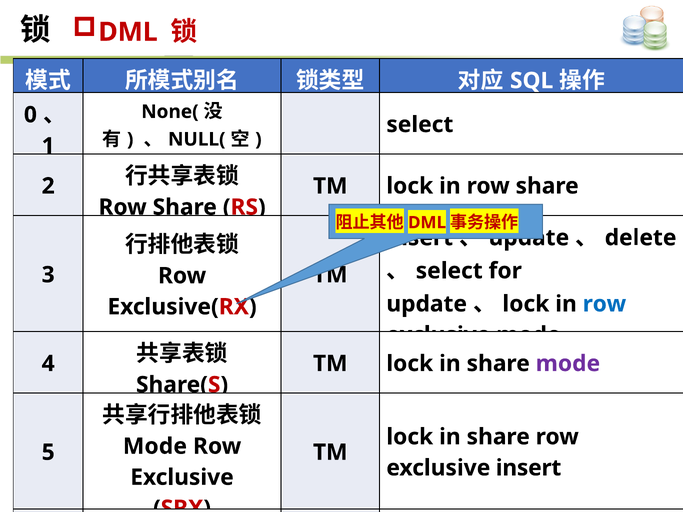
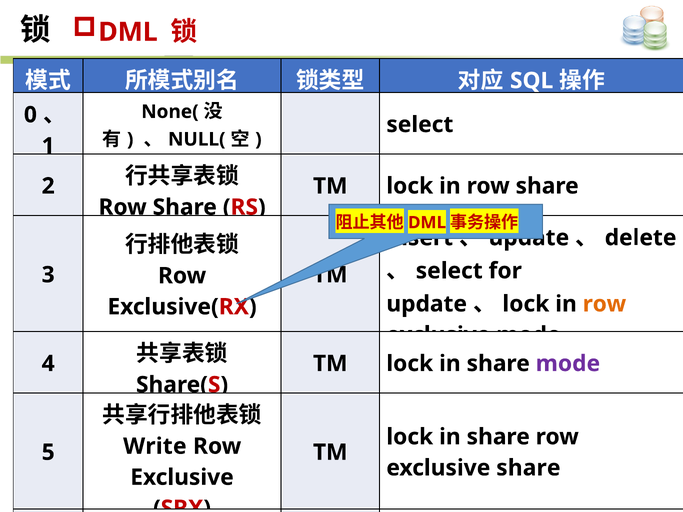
row colour: blue -> orange (604, 304)
Mode: Mode -> Write (155, 446)
exclusive insert: insert -> share (528, 468)
